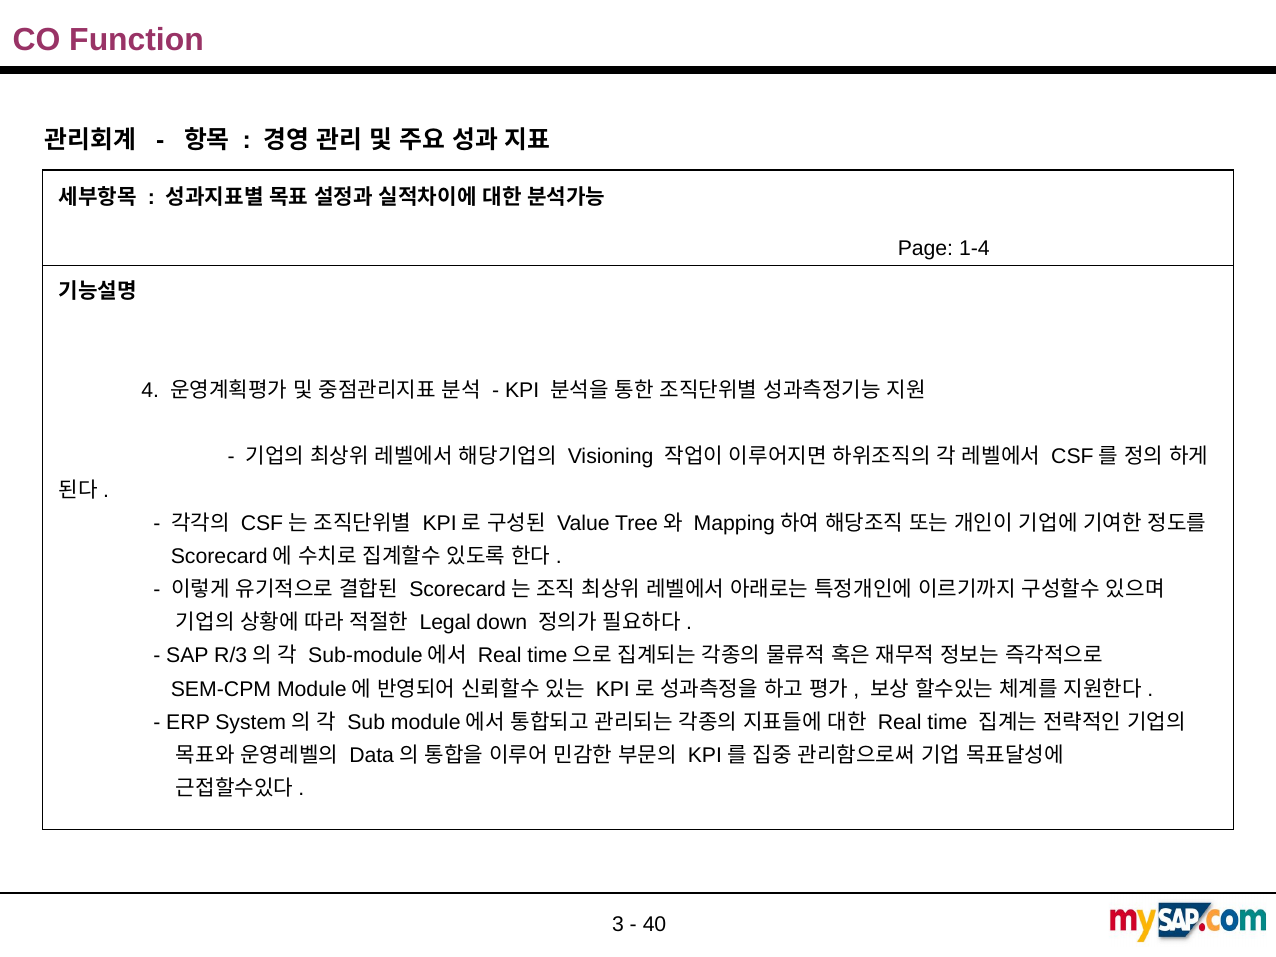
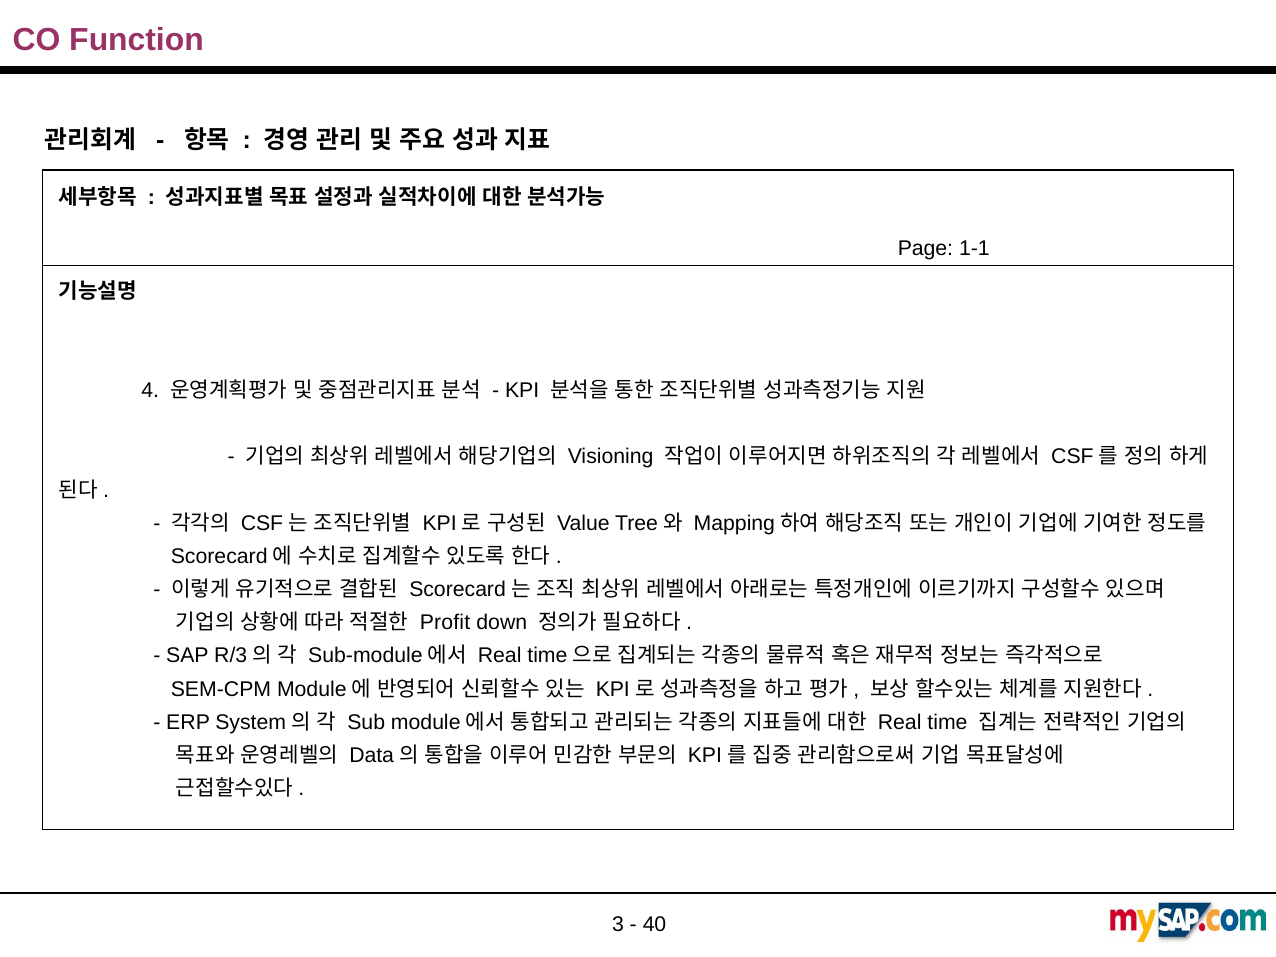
1-4: 1-4 -> 1-1 (974, 248)
Legal: Legal -> Profit (445, 623)
